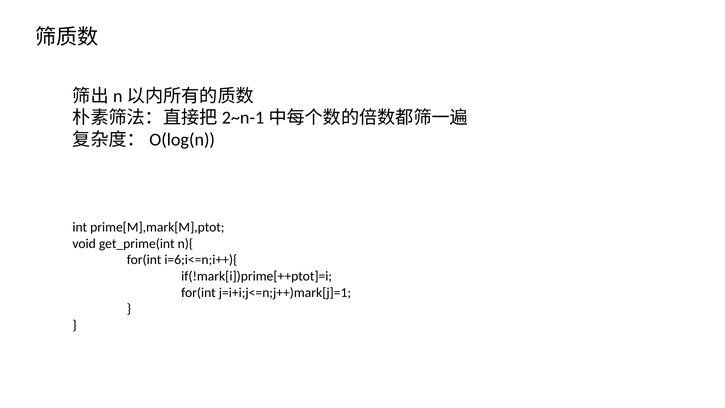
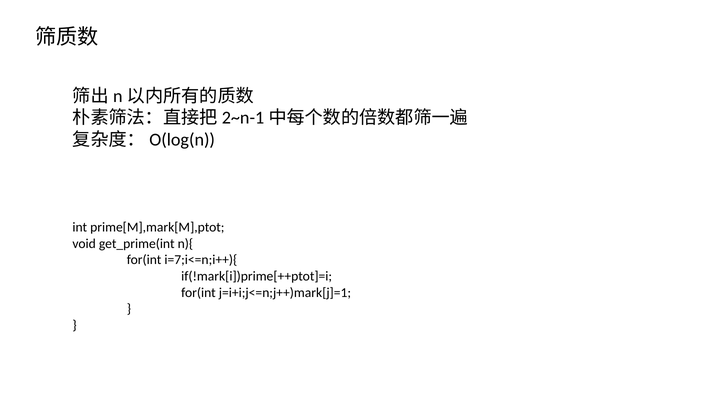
i=6;i<=n;i++){: i=6;i<=n;i++){ -> i=7;i<=n;i++){ (201, 260)
